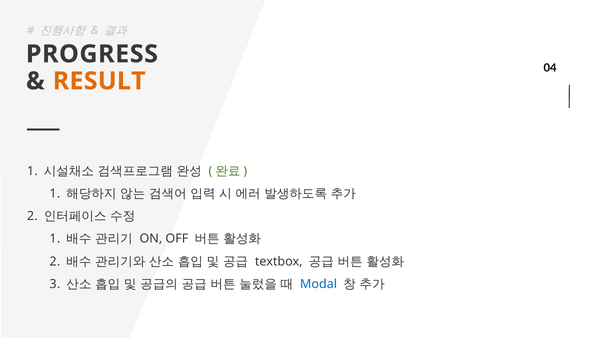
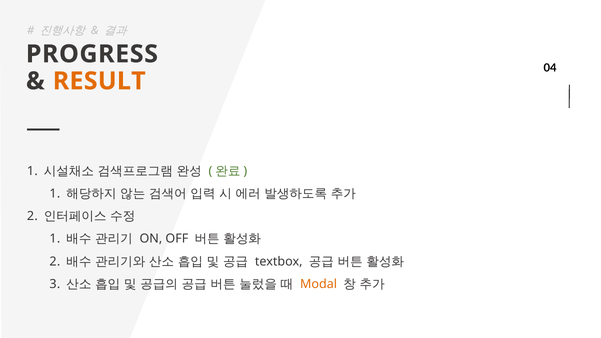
Modal colour: blue -> orange (319, 284)
